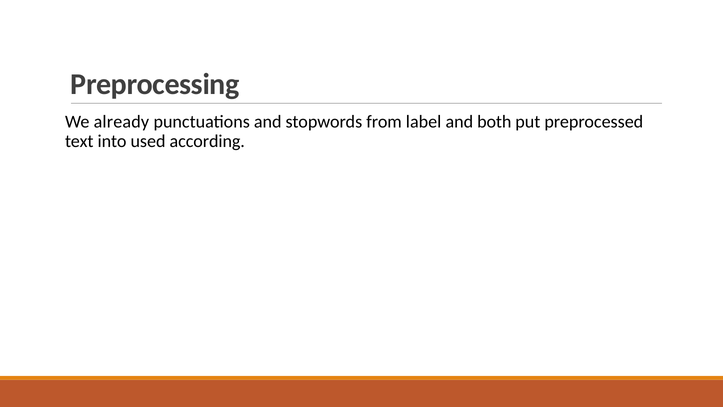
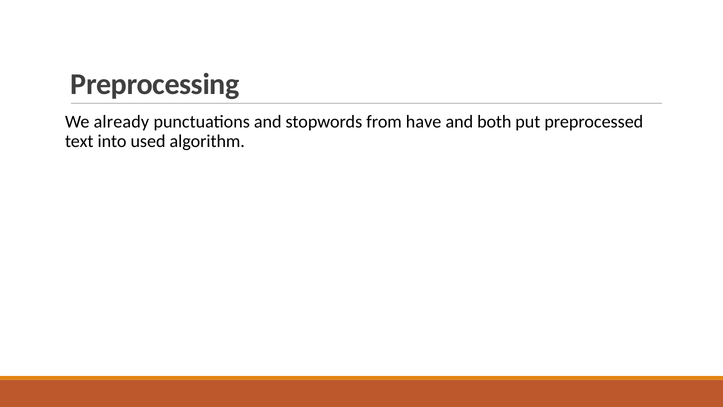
label: label -> have (424, 122)
according: according -> algorithm (207, 141)
